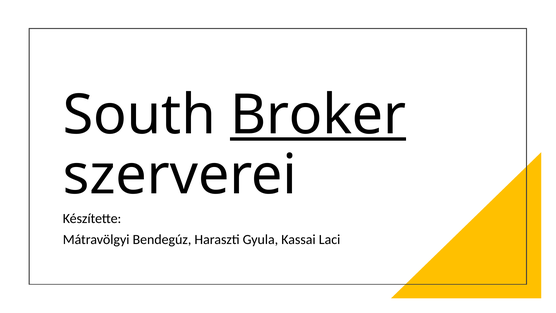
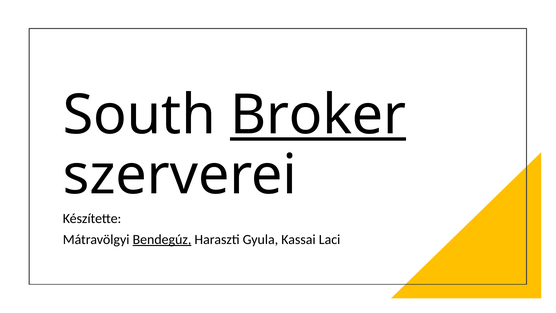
Bendegúz underline: none -> present (162, 239)
